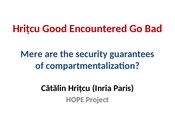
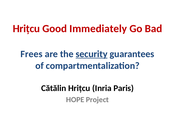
Encountered: Encountered -> Immediately (98, 29)
Mere: Mere -> Frees (32, 54)
security underline: none -> present (92, 54)
